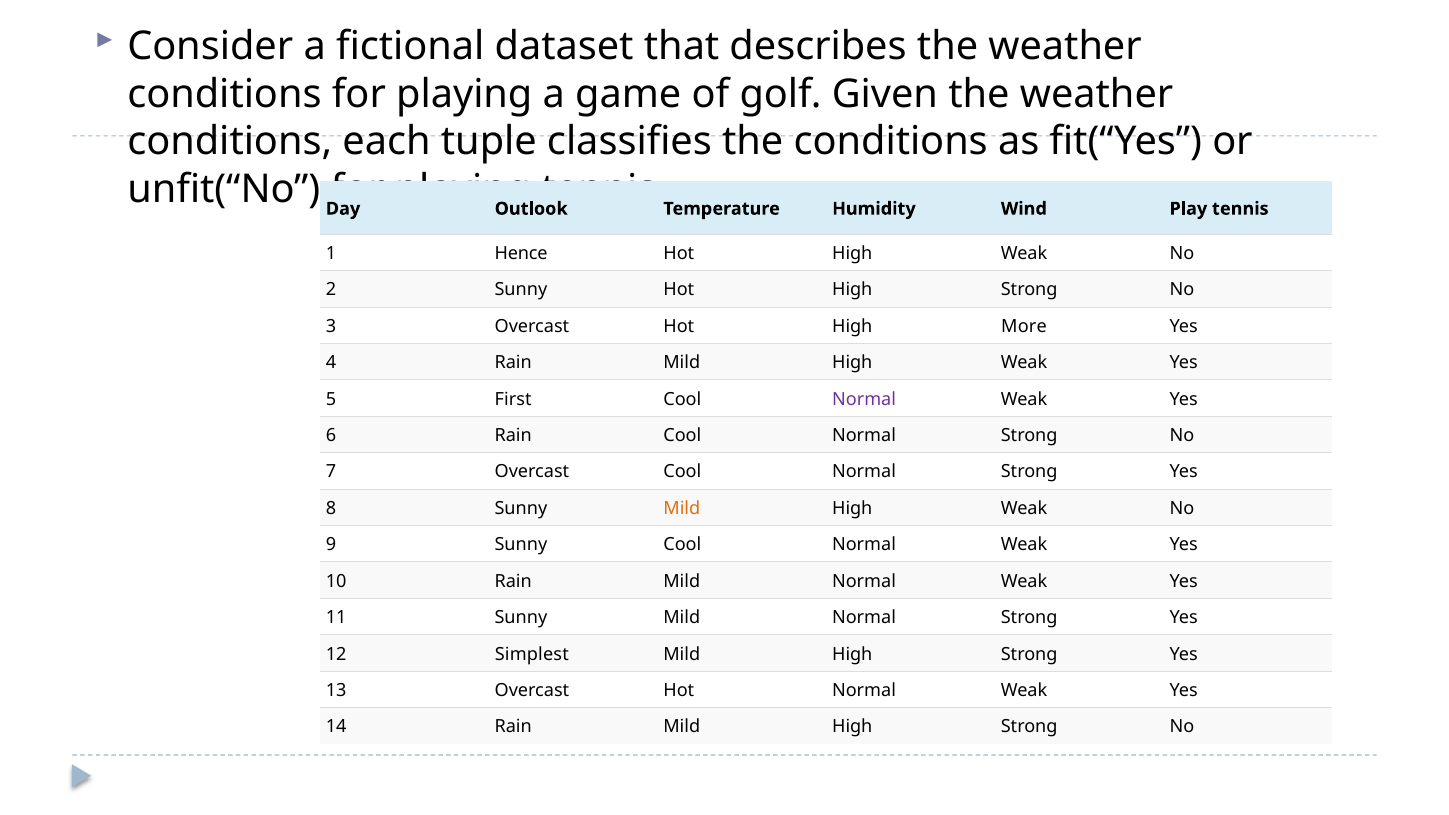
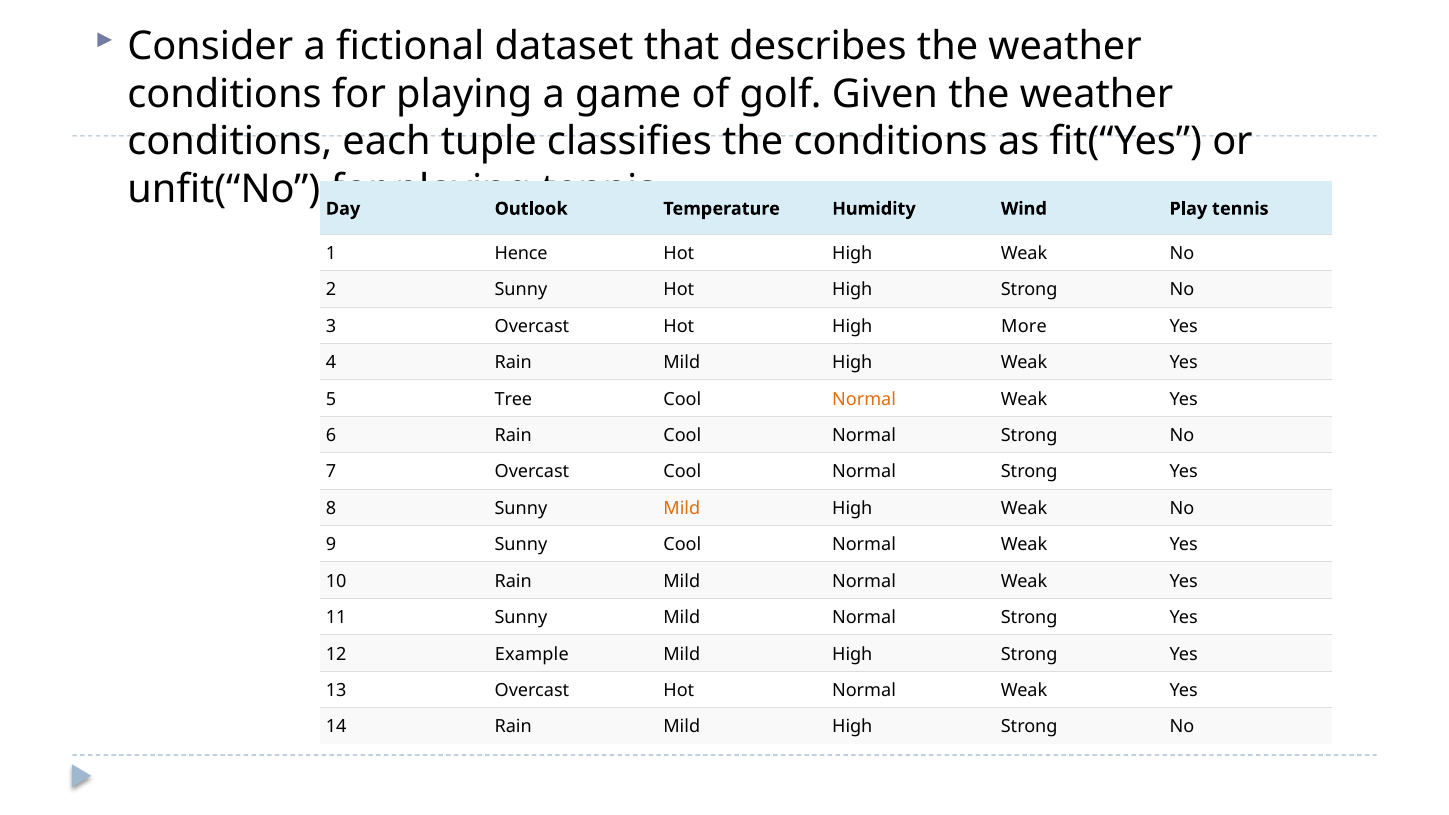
First: First -> Tree (513, 399)
Normal colour: purple -> orange (864, 399)
Simplest: Simplest -> Example (532, 654)
